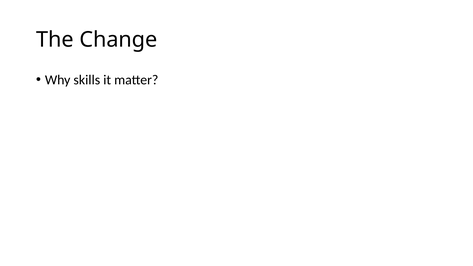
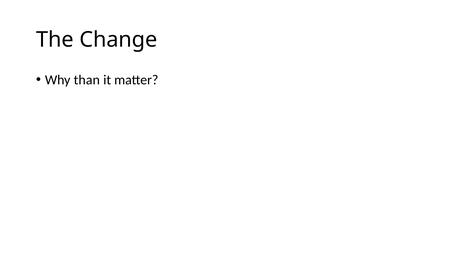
skills: skills -> than (87, 80)
